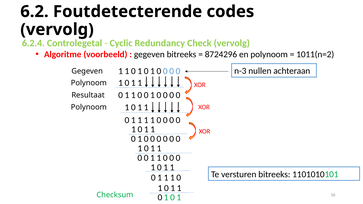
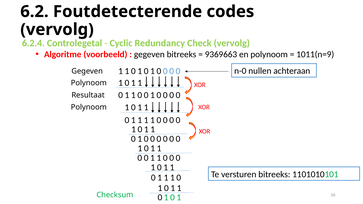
8724296: 8724296 -> 9369663 (221, 55)
1011(n=2: 1011(n=2 -> 1011(n=9 (315, 55)
n-3: n-3 -> n-0 (240, 71)
